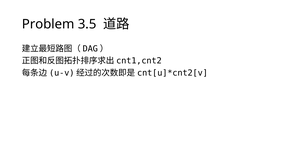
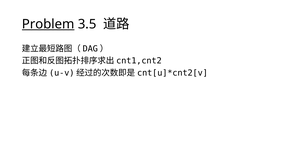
Problem underline: none -> present (48, 24)
